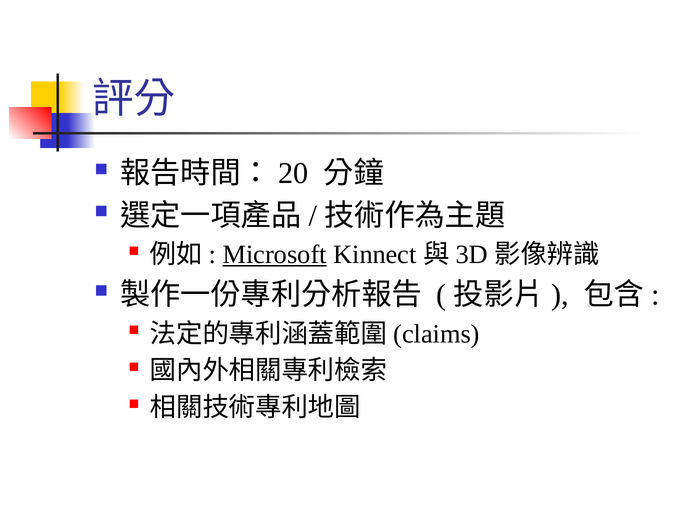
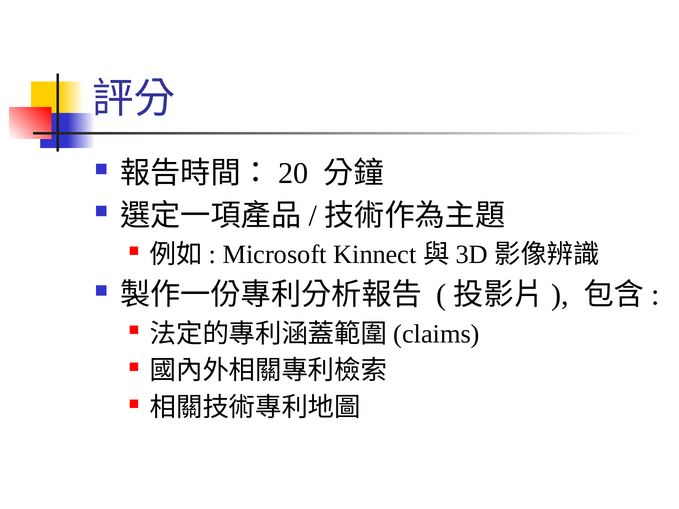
Microsoft underline: present -> none (275, 255)
